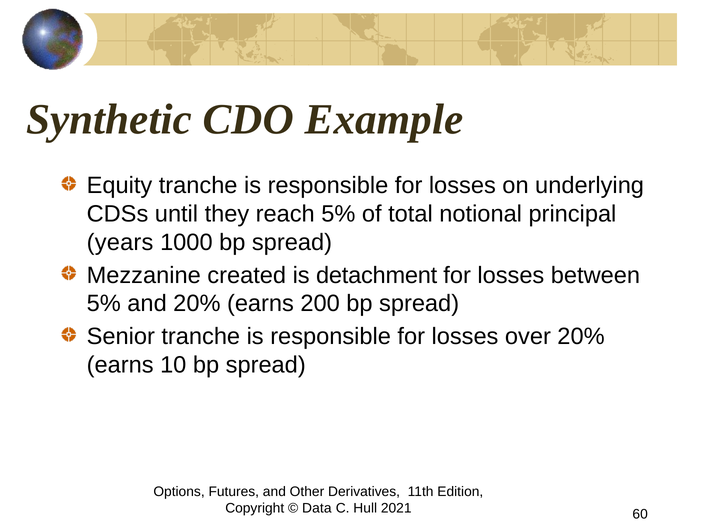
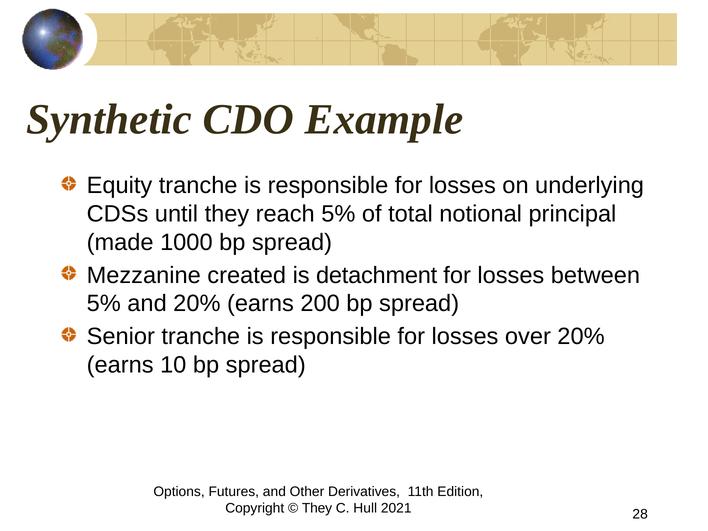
years: years -> made (120, 242)
Data: Data -> They (317, 508)
60: 60 -> 28 (640, 514)
